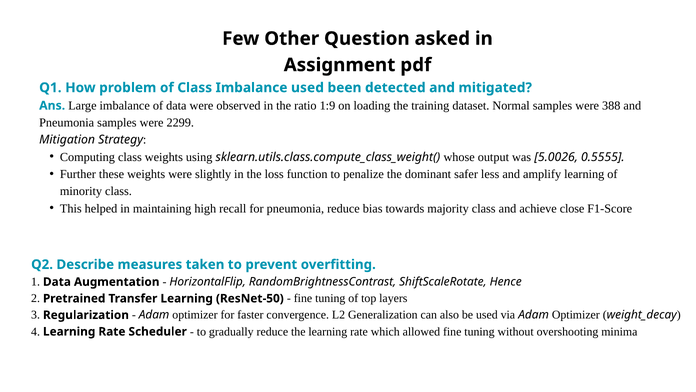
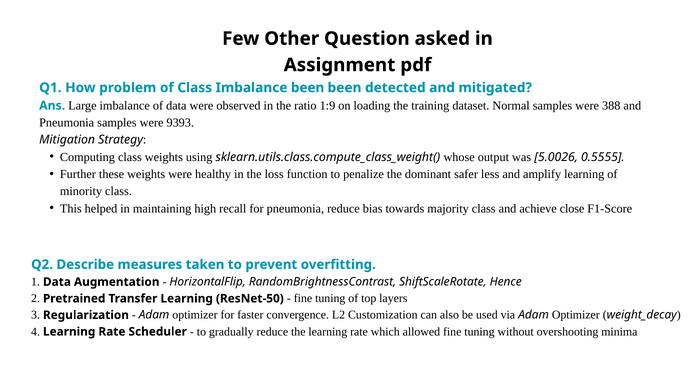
Imbalance used: used -> been (308, 88)
2299: 2299 -> 9393 (180, 123)
slightly: slightly -> healthy (213, 174)
Generalization: Generalization -> Customization (383, 315)
